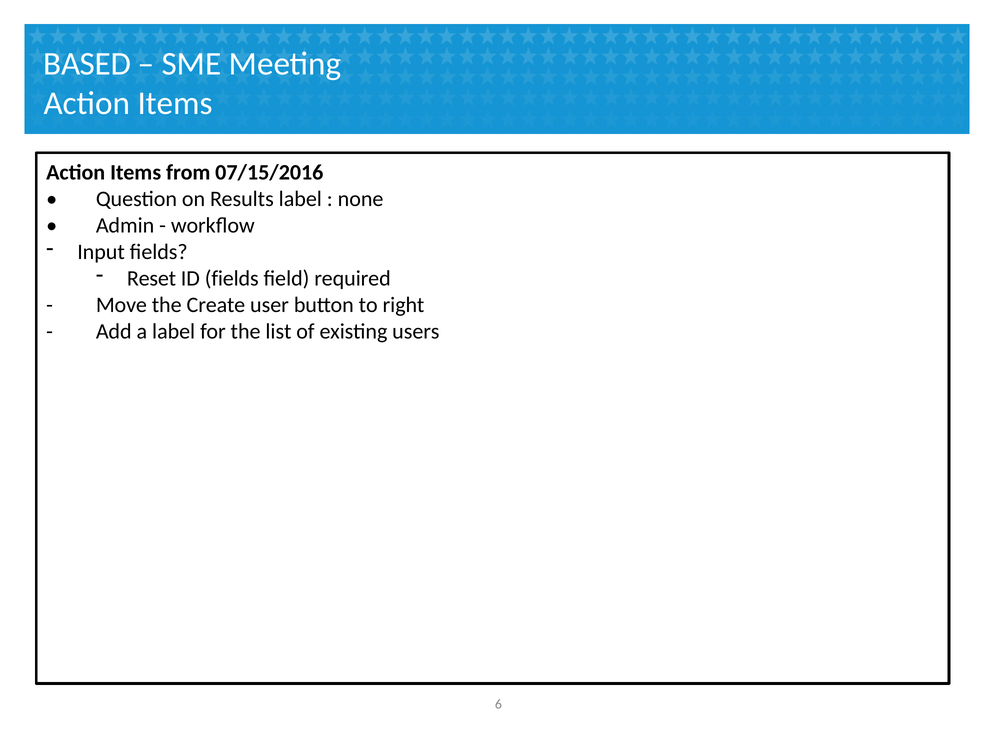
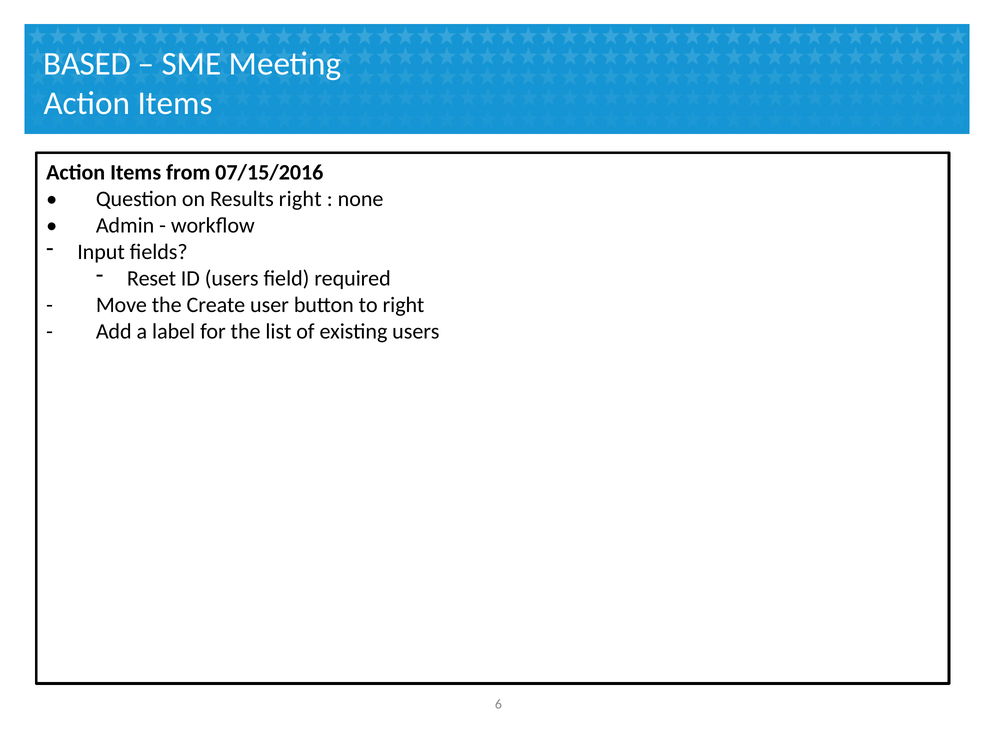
Results label: label -> right (300, 199)
ID fields: fields -> users (232, 279)
